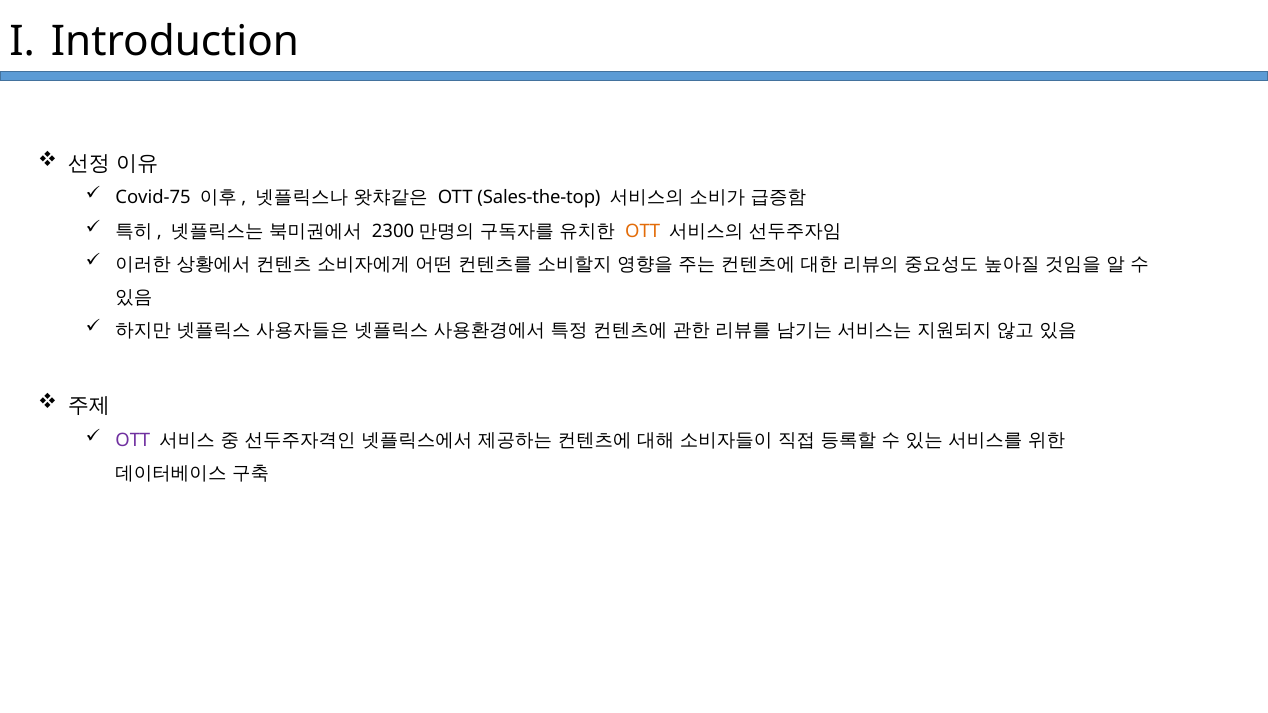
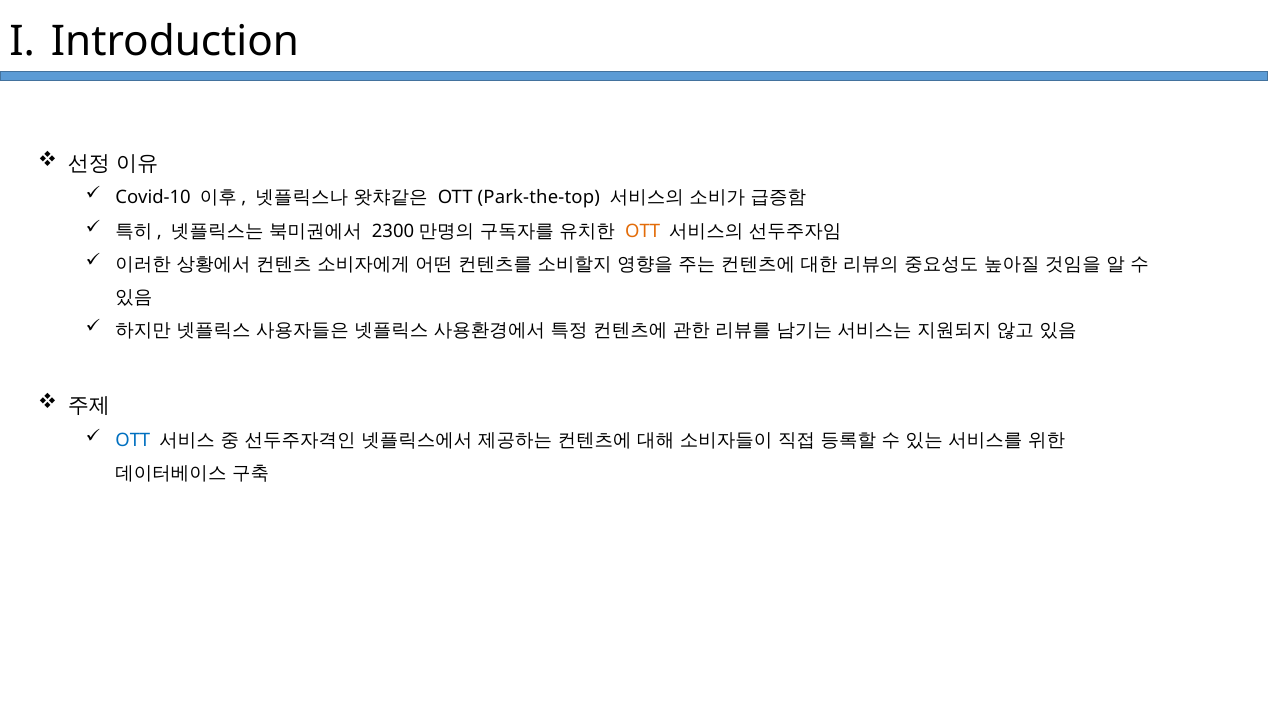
Covid-75: Covid-75 -> Covid-10 (153, 198)
Sales-the-top: Sales-the-top -> Park-the-top (539, 198)
OTT colour: purple -> blue (133, 440)
